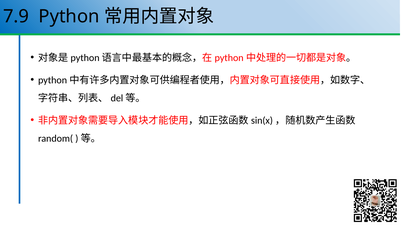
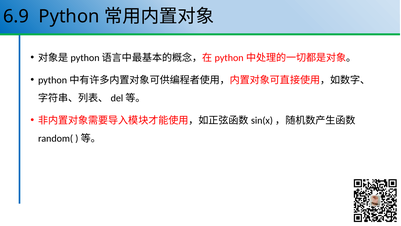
7.9: 7.9 -> 6.9 (16, 17)
